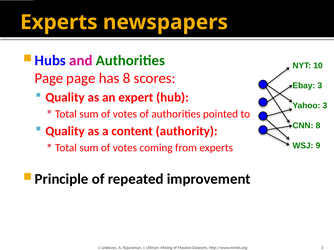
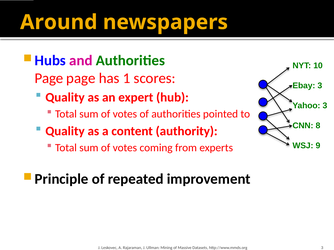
Experts: Experts -> Around (59, 22)
has 8: 8 -> 1 (127, 78)
